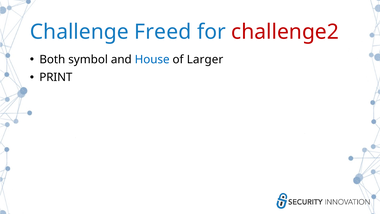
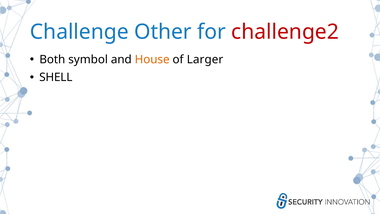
Freed: Freed -> Other (163, 32)
House colour: blue -> orange (152, 59)
PRINT: PRINT -> SHELL (56, 77)
